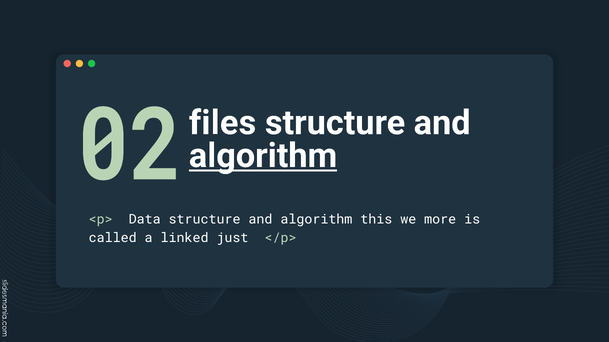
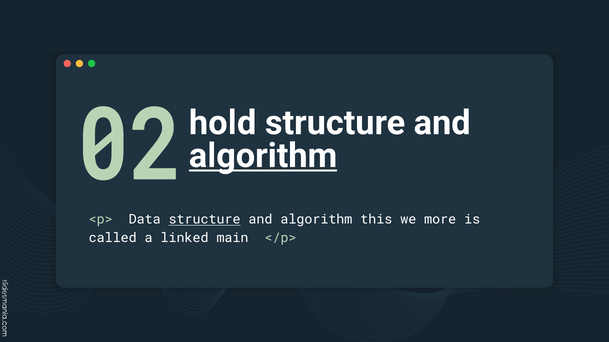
files: files -> hold (223, 123)
structure underline: none -> present (205, 220)
just: just -> main (232, 238)
